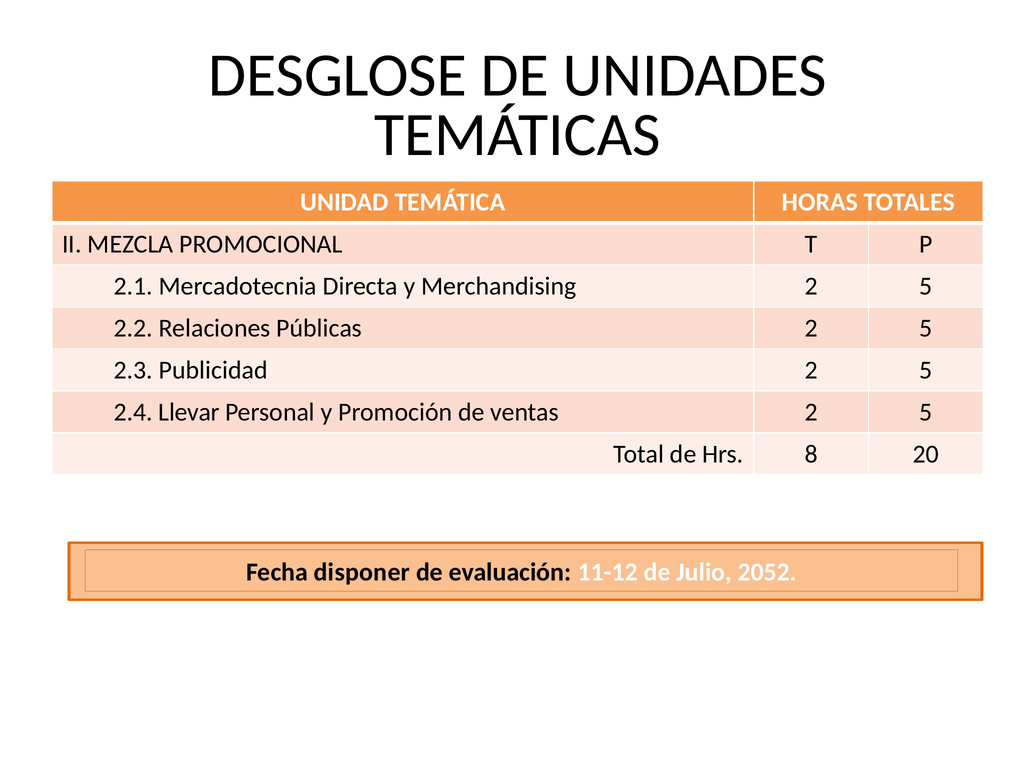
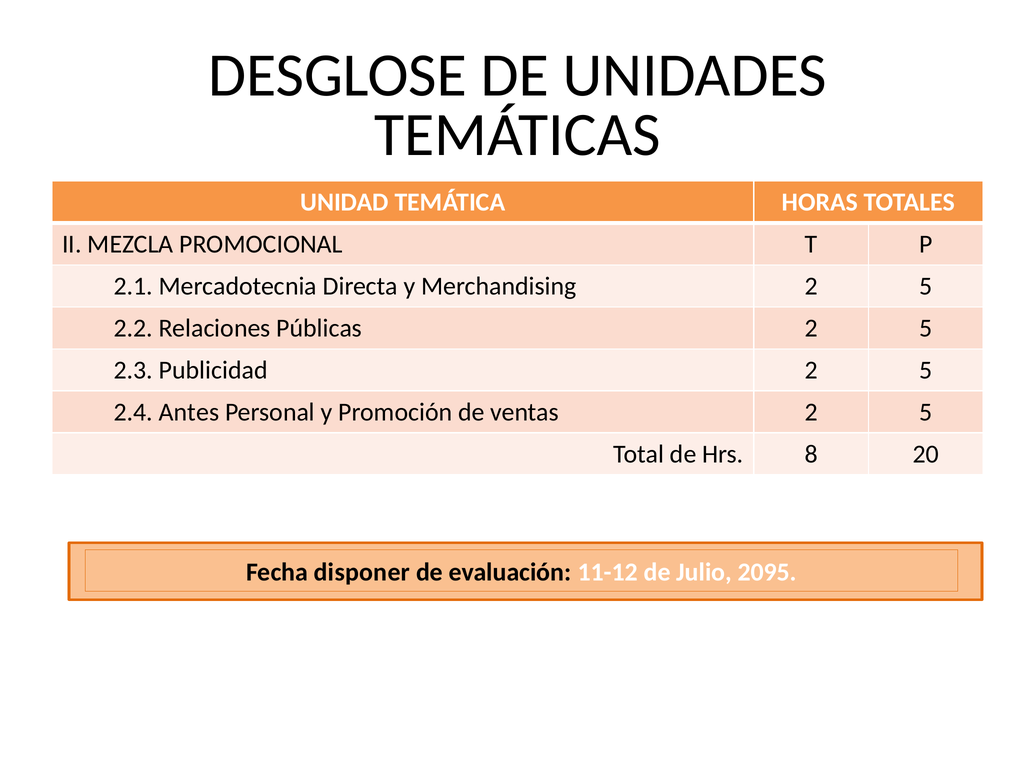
Llevar: Llevar -> Antes (189, 412)
2052: 2052 -> 2095 (767, 572)
